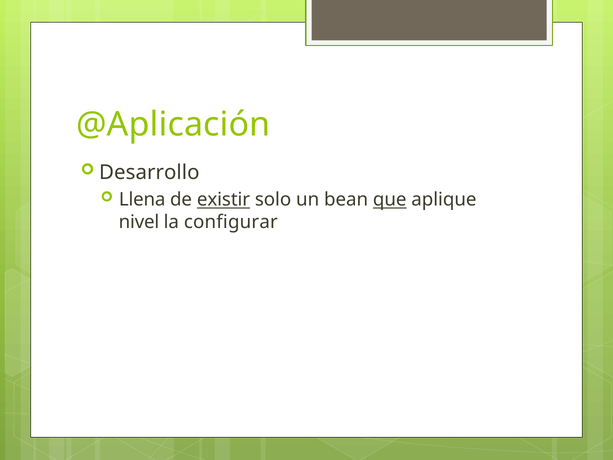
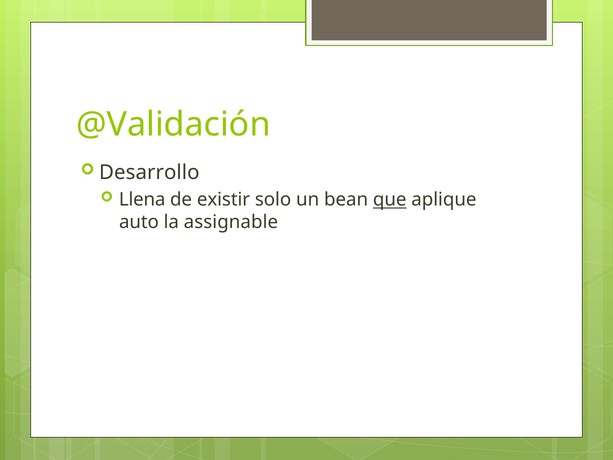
@Aplicación: @Aplicación -> @Validación (173, 124)
existir underline: present -> none (223, 200)
nivel: nivel -> auto (139, 222)
configurar: configurar -> assignable (231, 222)
